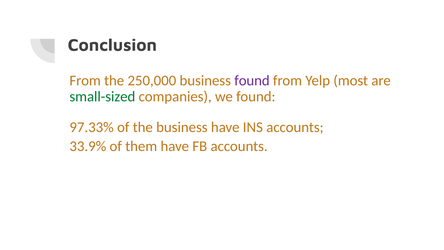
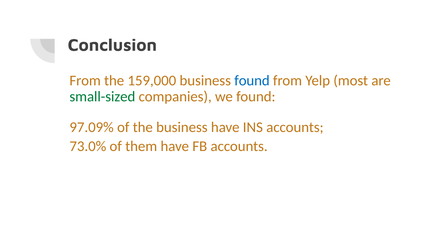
250,000: 250,000 -> 159,000 (152, 80)
found colour: purple -> blue (252, 80)
97.33%: 97.33% -> 97.09% (92, 127)
33.9%: 33.9% -> 73.0% (88, 146)
